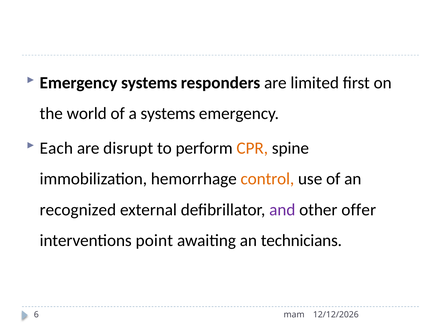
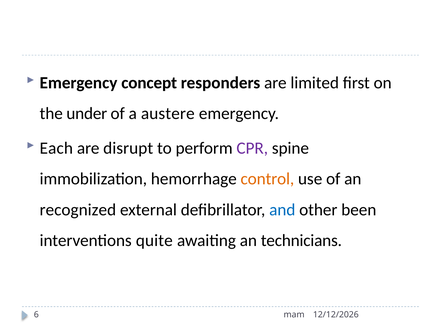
Emergency systems: systems -> concept (149, 83)
world: world -> under (87, 113)
a systems: systems -> austere (168, 113)
CPR colour: orange -> purple (252, 148)
and colour: purple -> blue (282, 210)
offer: offer -> been (359, 210)
point: point -> quite (154, 240)
